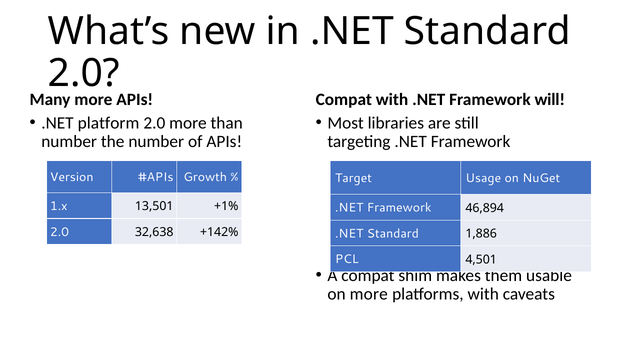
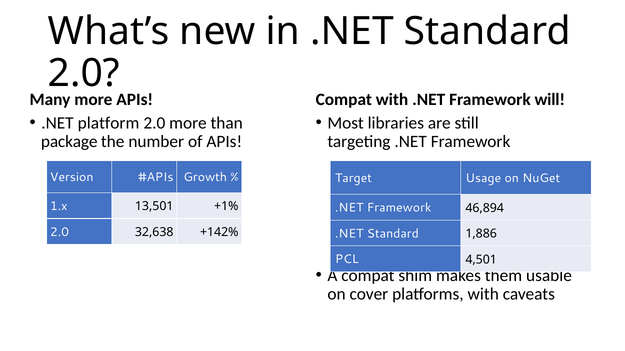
number: number -> package (69, 142)
on more: more -> cover (369, 294)
